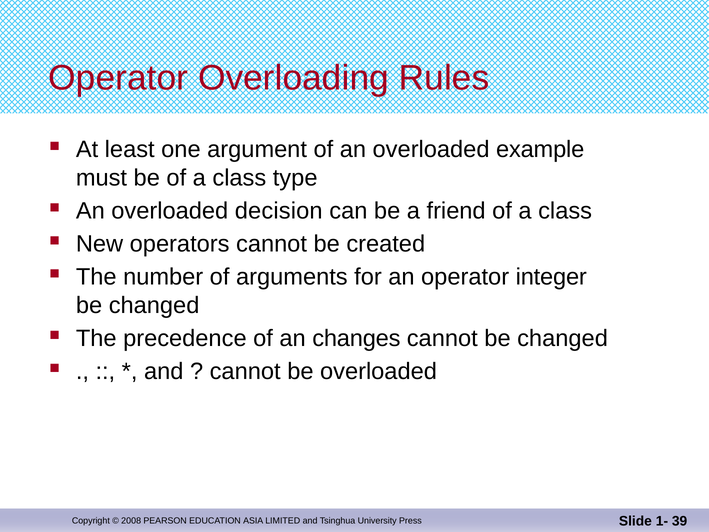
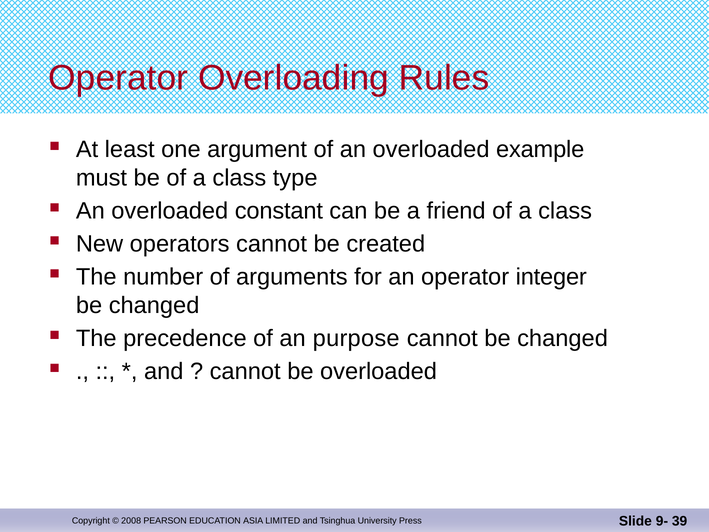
decision: decision -> constant (279, 211)
changes: changes -> purpose (356, 338)
1-: 1- -> 9- (662, 521)
